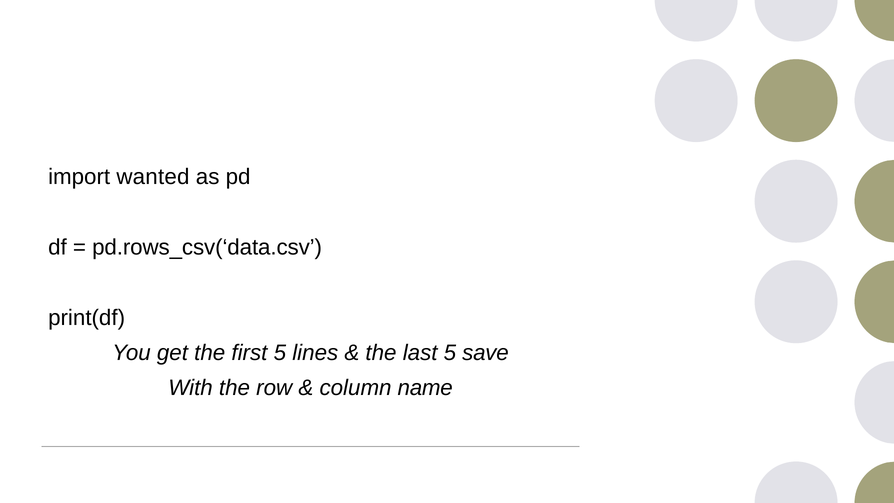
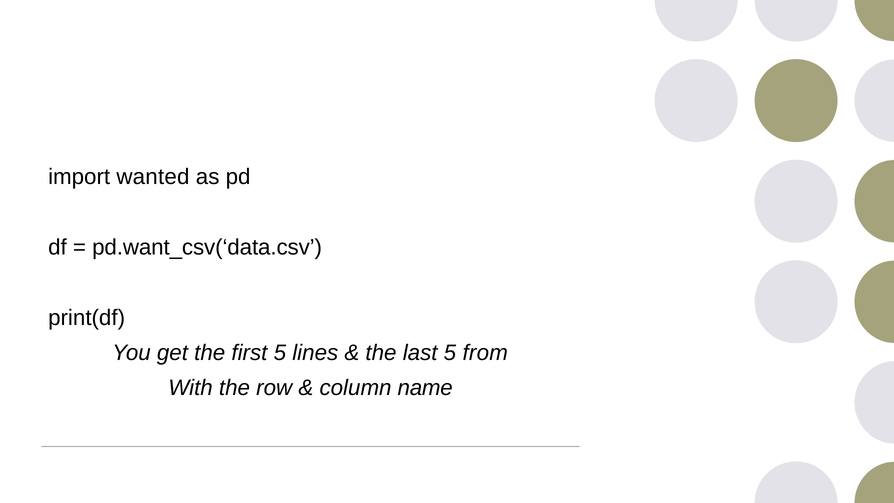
pd.rows_csv(‘data.csv: pd.rows_csv(‘data.csv -> pd.want_csv(‘data.csv (207, 247)
save: save -> from (485, 353)
